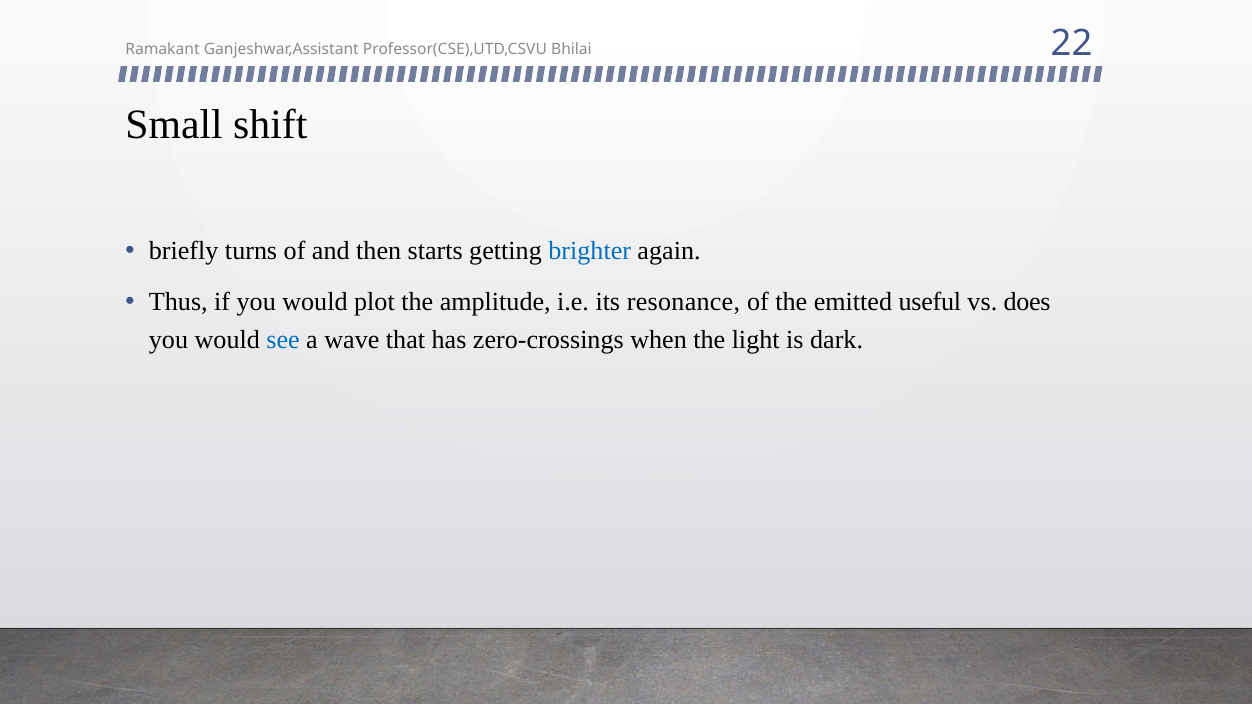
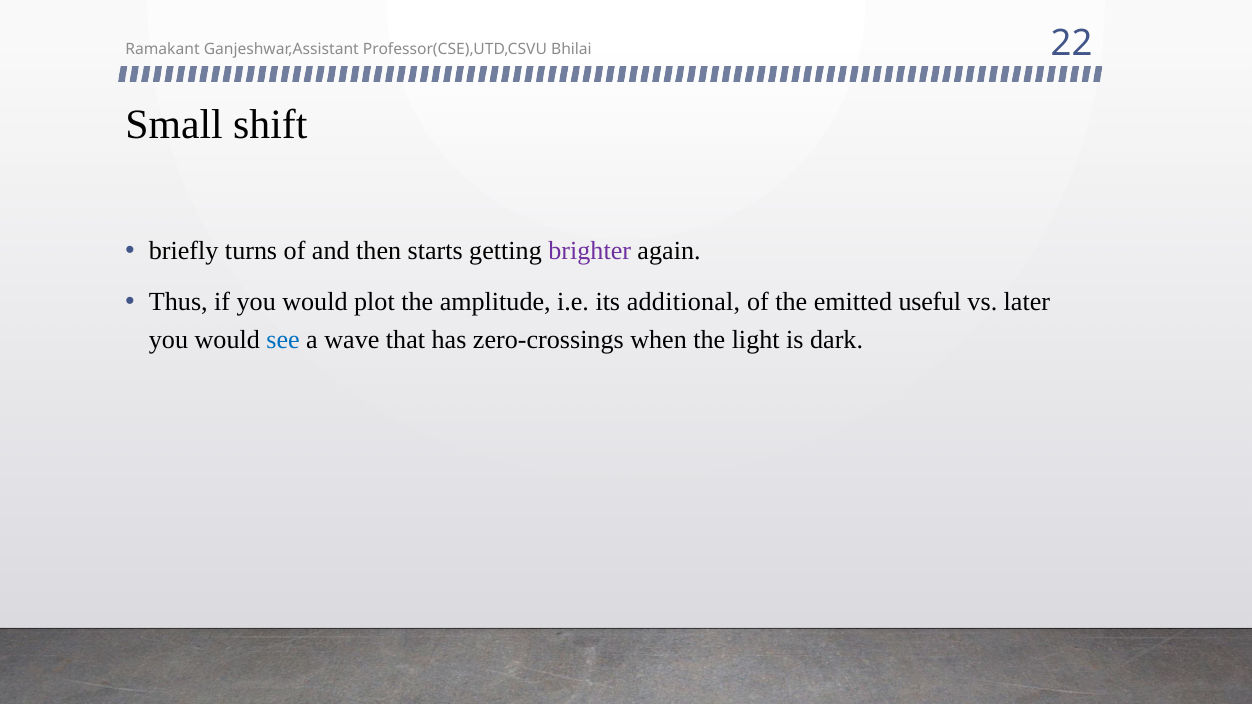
brighter colour: blue -> purple (590, 251)
resonance: resonance -> additional (684, 302)
does: does -> later (1027, 302)
